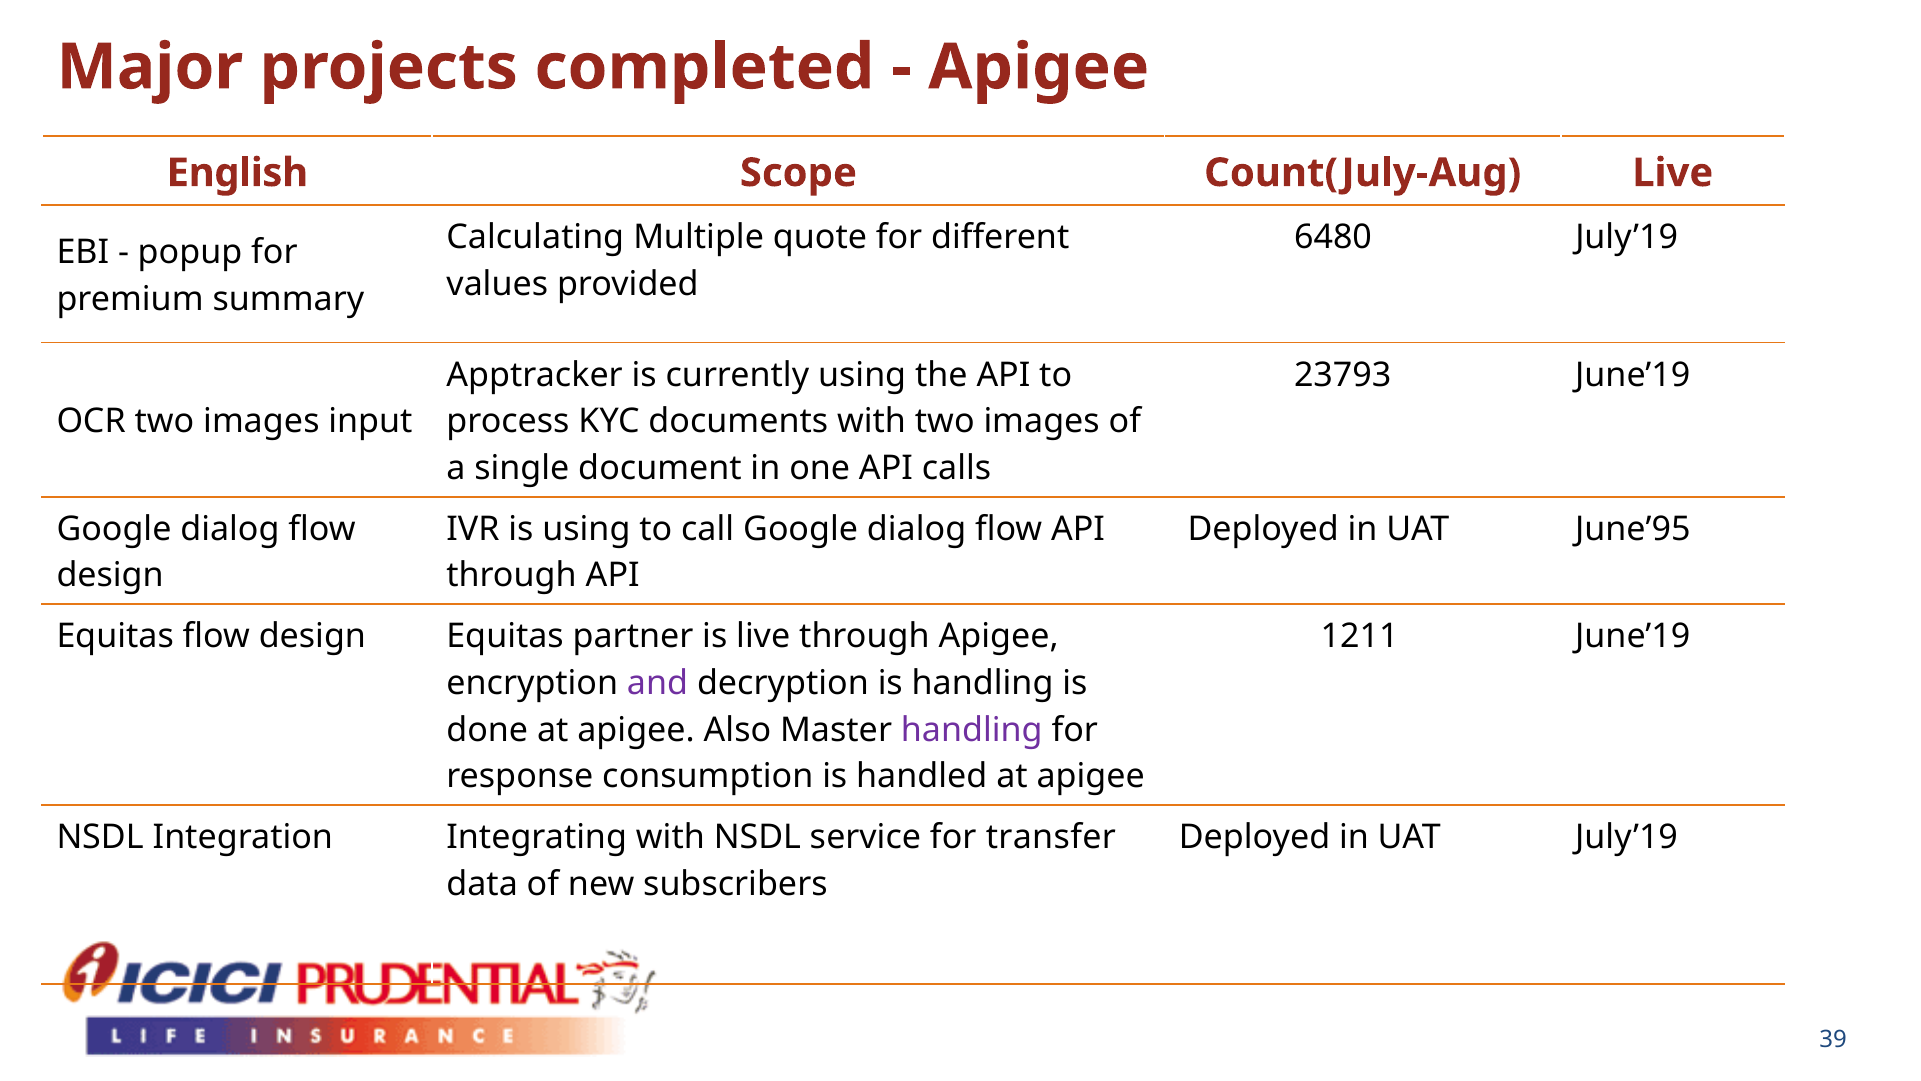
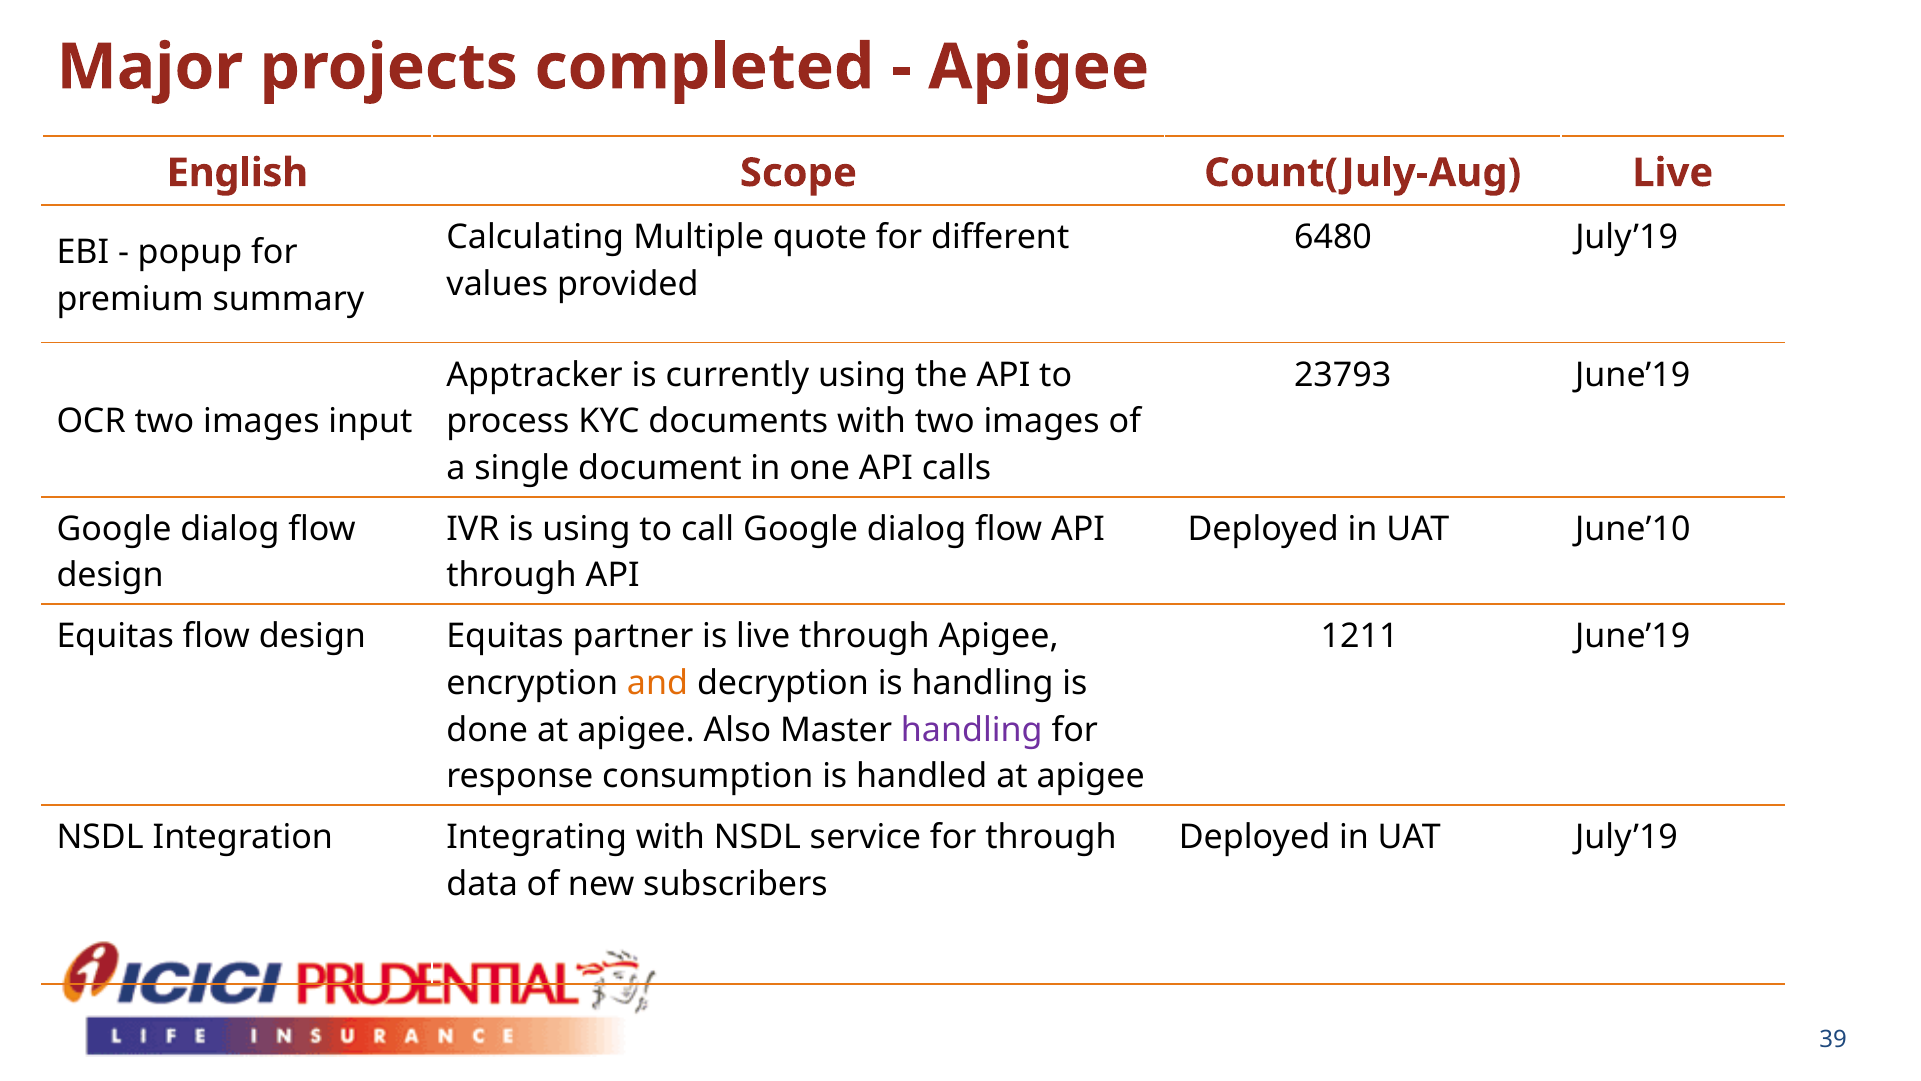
June’95: June’95 -> June’10 (1633, 529)
and colour: purple -> orange (658, 683)
for transfer: transfer -> through (1051, 837)
